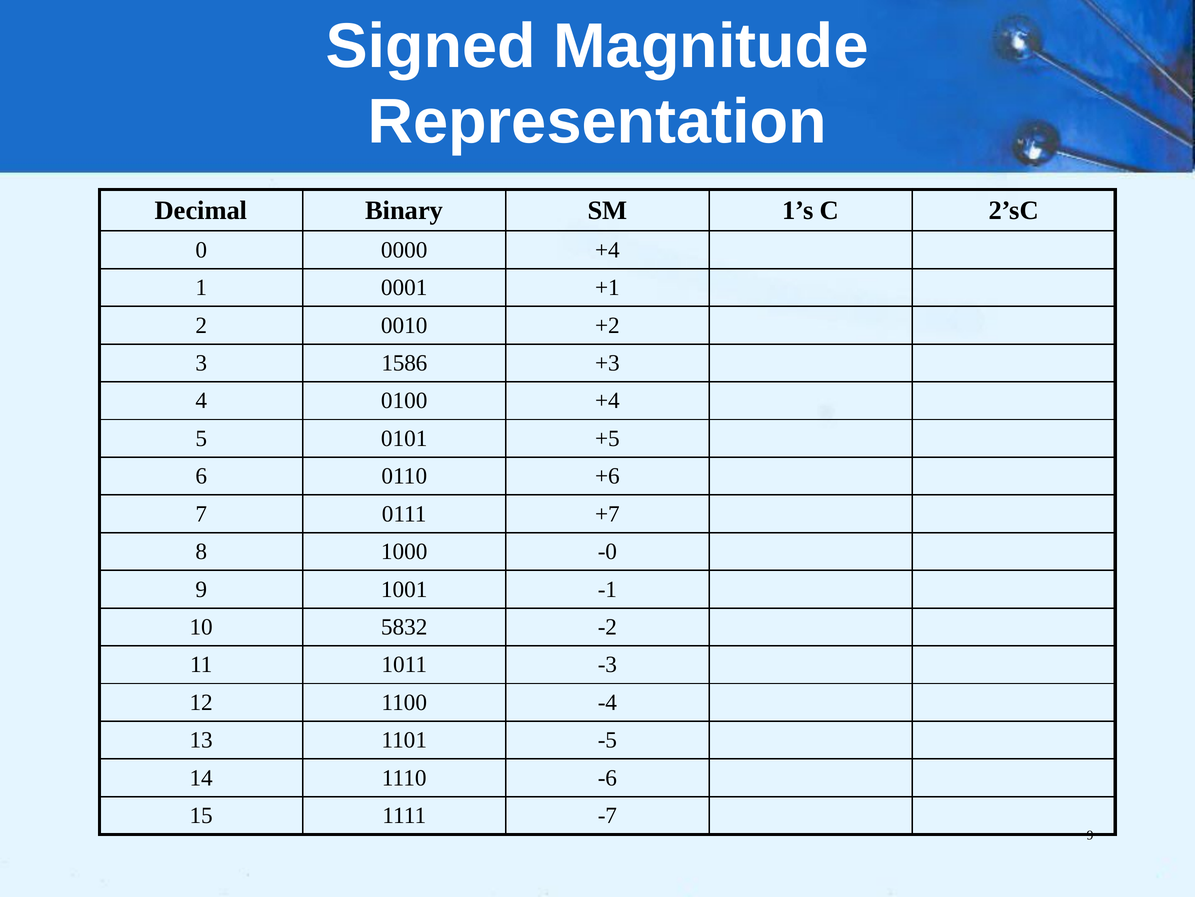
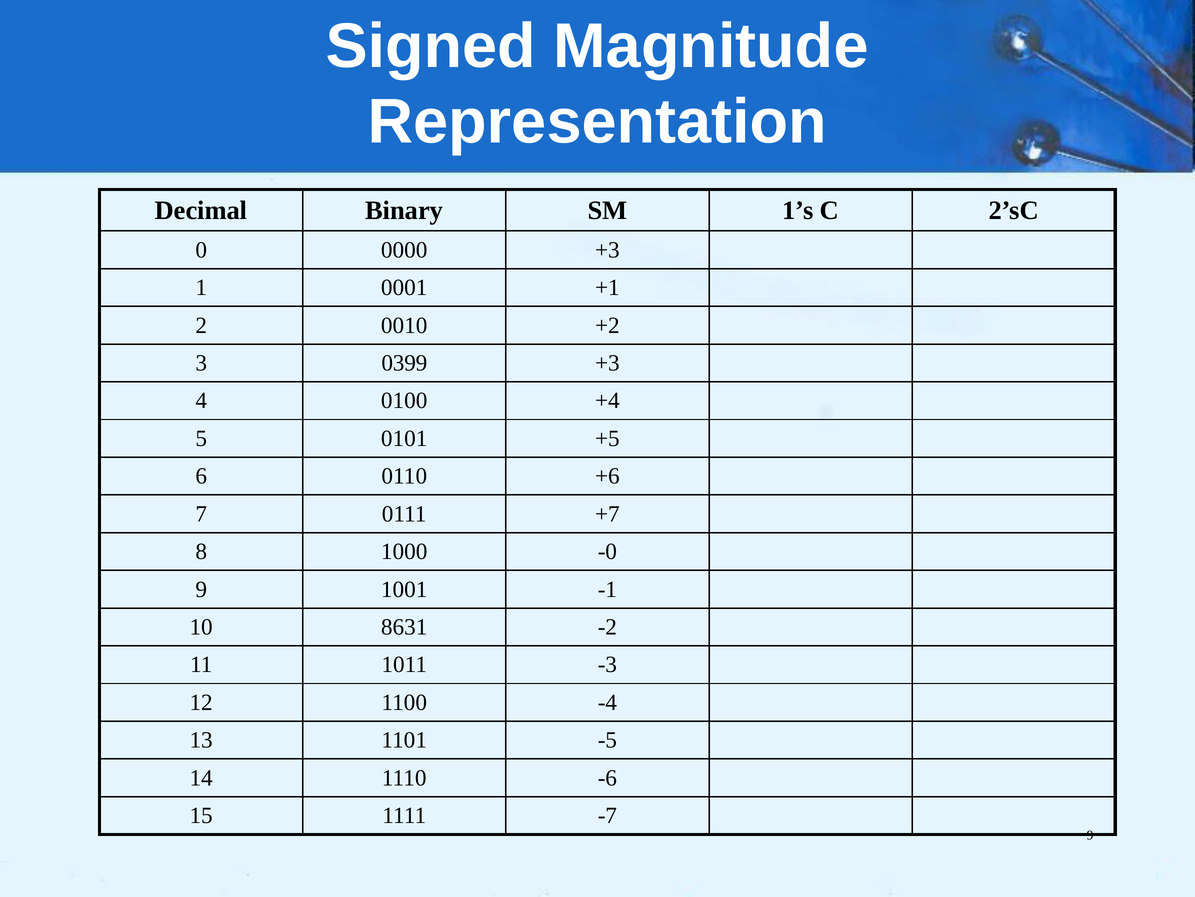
0000 +4: +4 -> +3 (607, 250)
1586: 1586 -> 0399 (404, 363)
5832: 5832 -> 8631 (404, 627)
